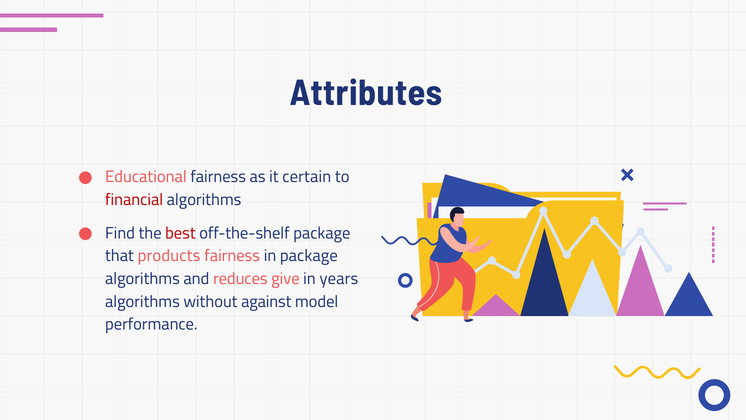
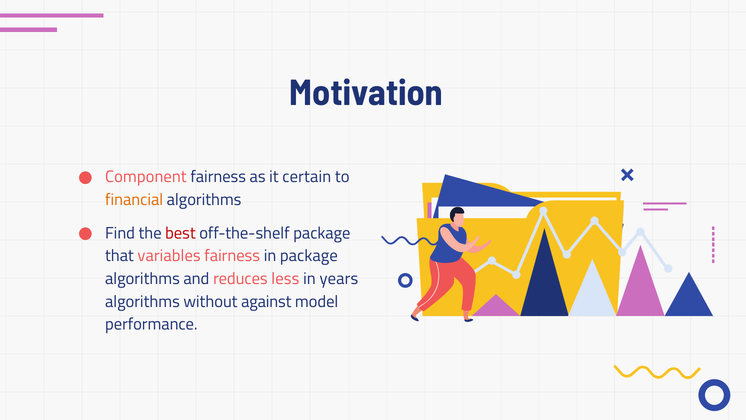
Attributes: Attributes -> Motivation (366, 93)
Educational: Educational -> Component (146, 177)
financial colour: red -> orange (134, 200)
products: products -> variables (169, 256)
give: give -> less (285, 279)
